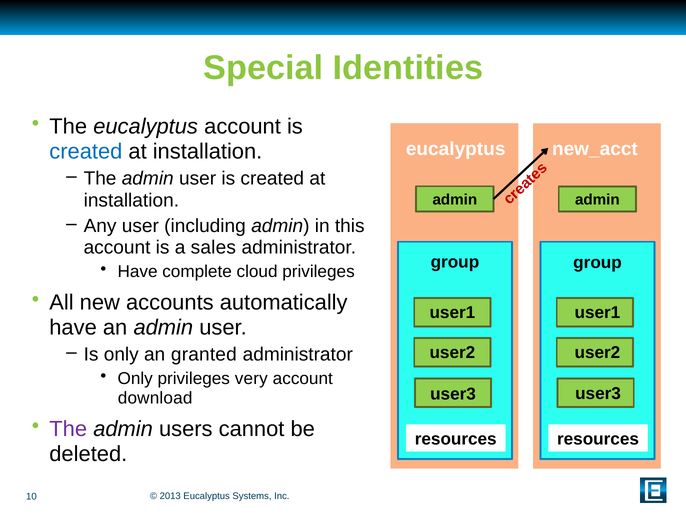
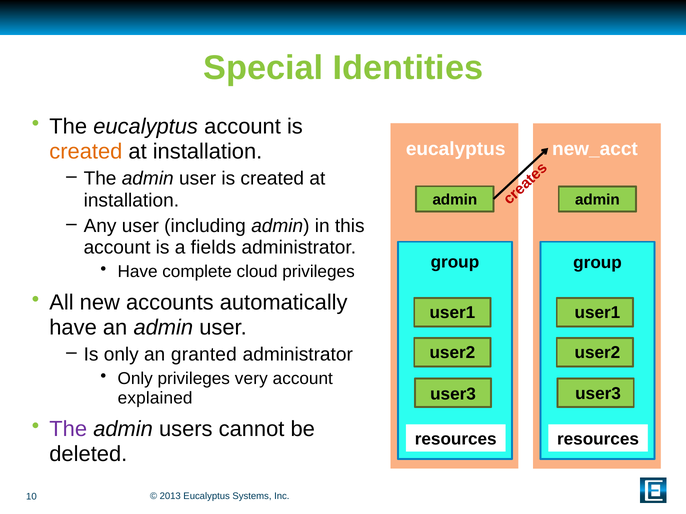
created colour: blue -> orange (86, 152)
sales: sales -> fields (213, 248)
download: download -> explained (155, 399)
